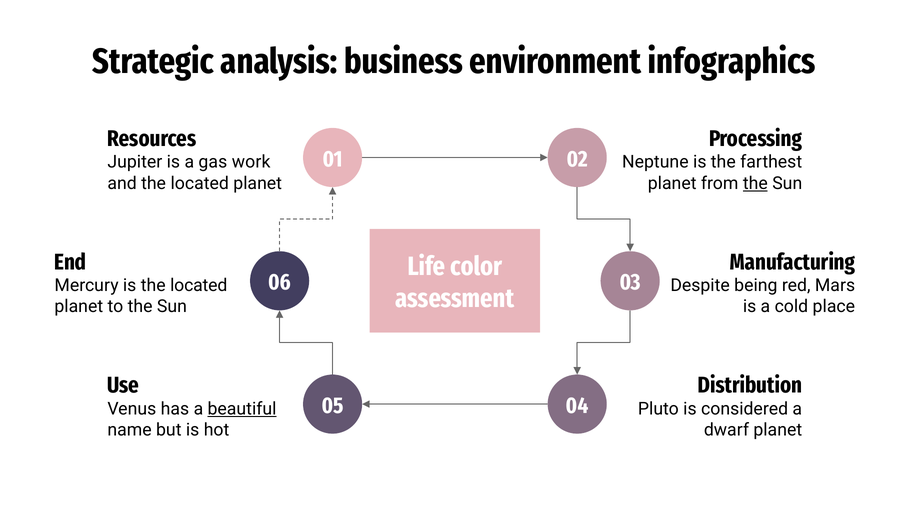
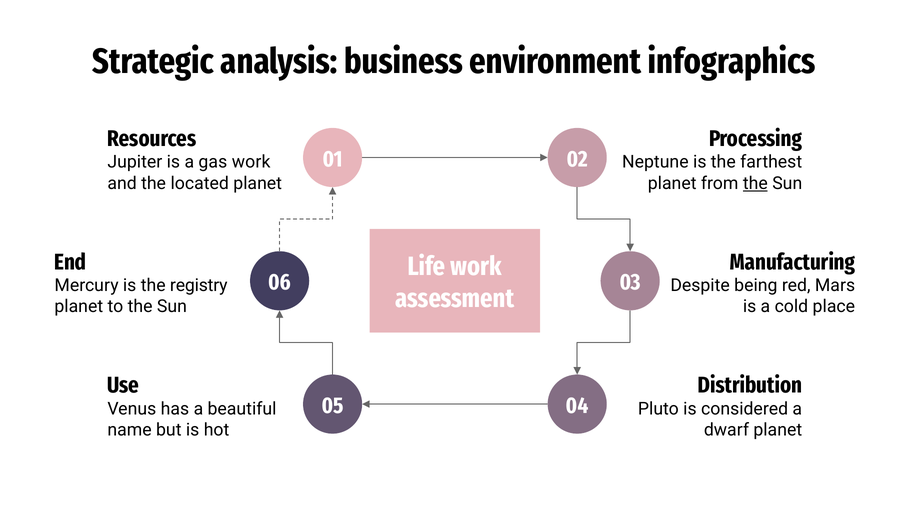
Life color: color -> work (476, 267)
is the located: located -> registry (199, 285)
beautiful underline: present -> none (242, 409)
